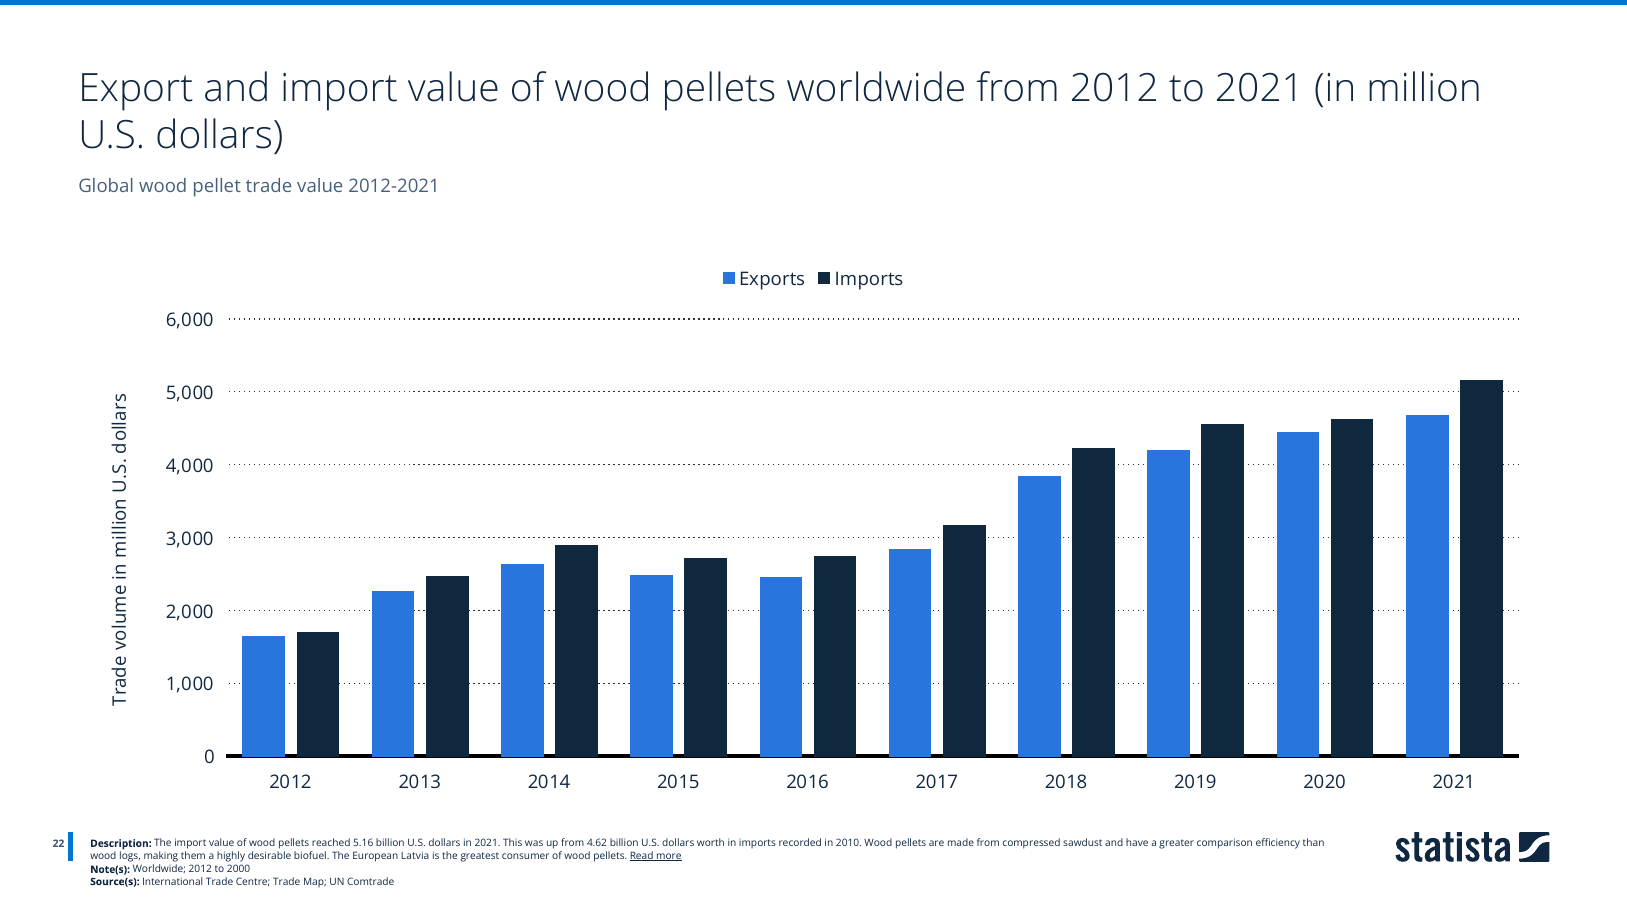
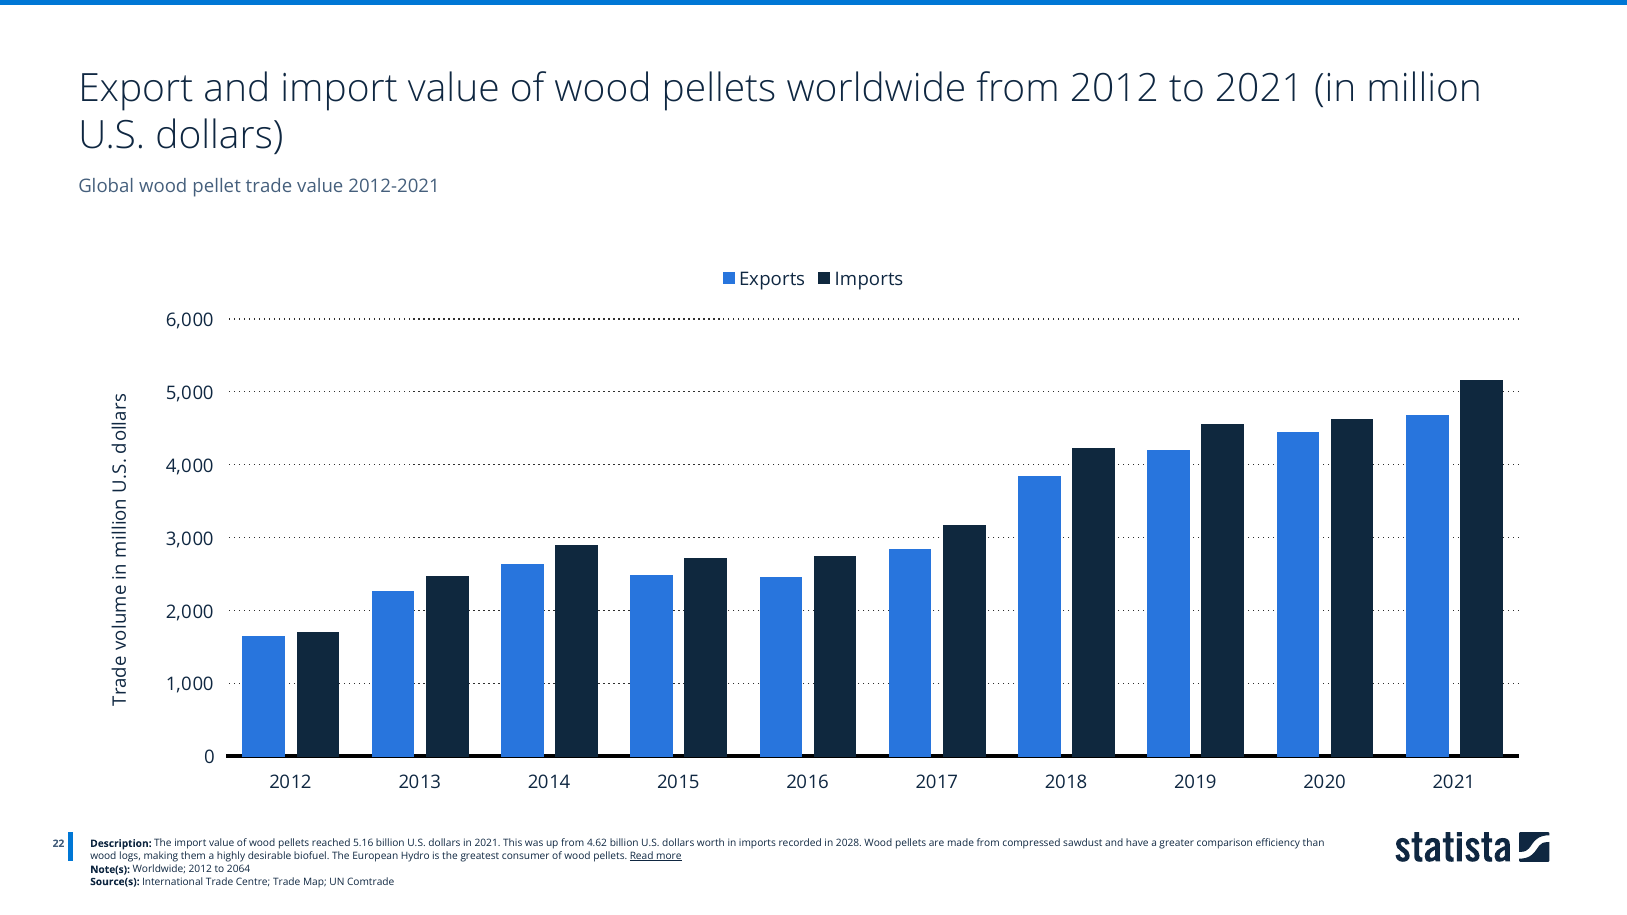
2010: 2010 -> 2028 (849, 844)
Latvia: Latvia -> Hydro (415, 856)
2000: 2000 -> 2064 (239, 870)
